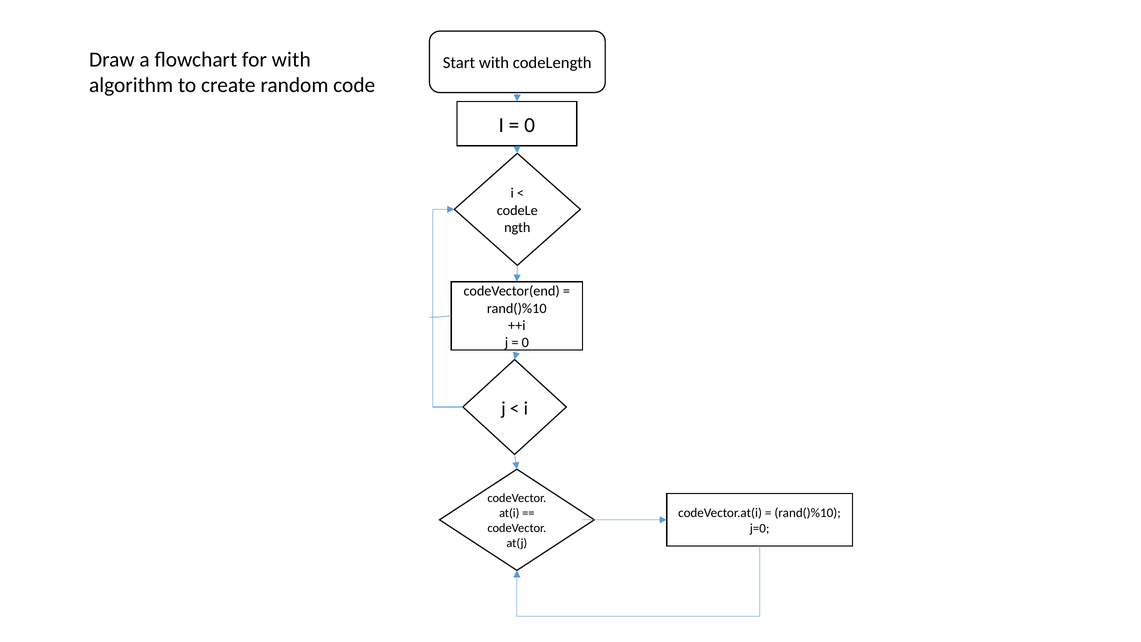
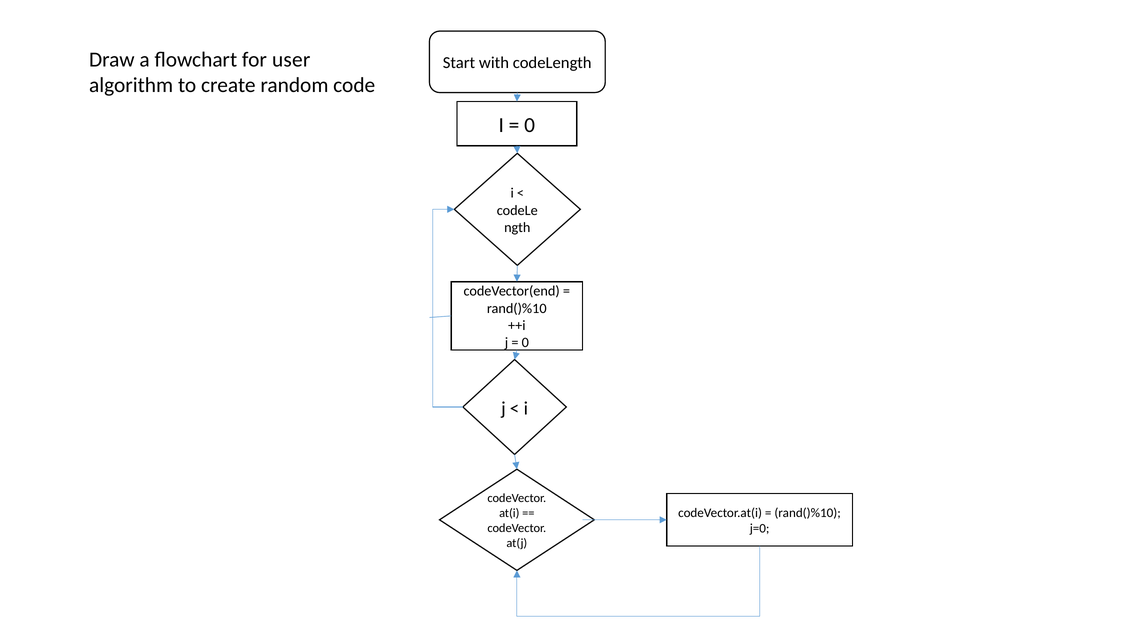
for with: with -> user (291, 60)
